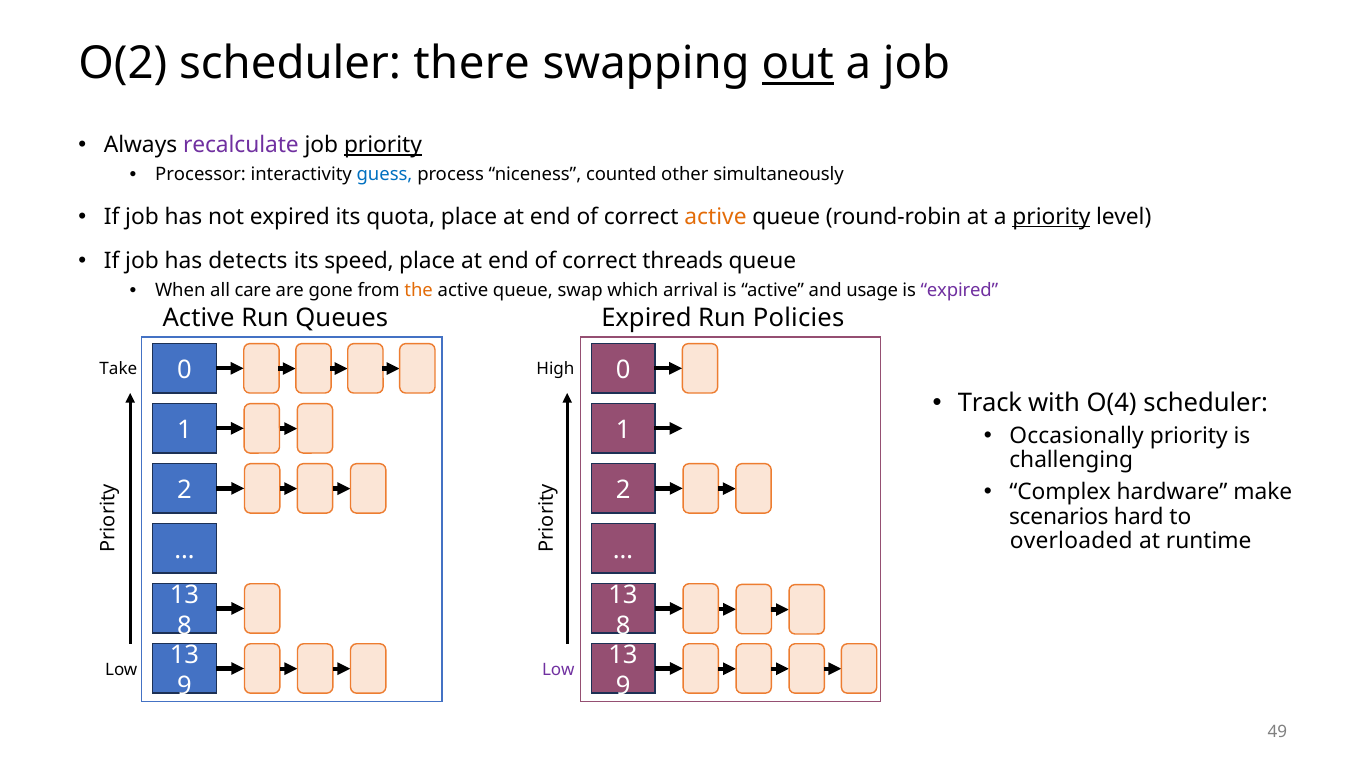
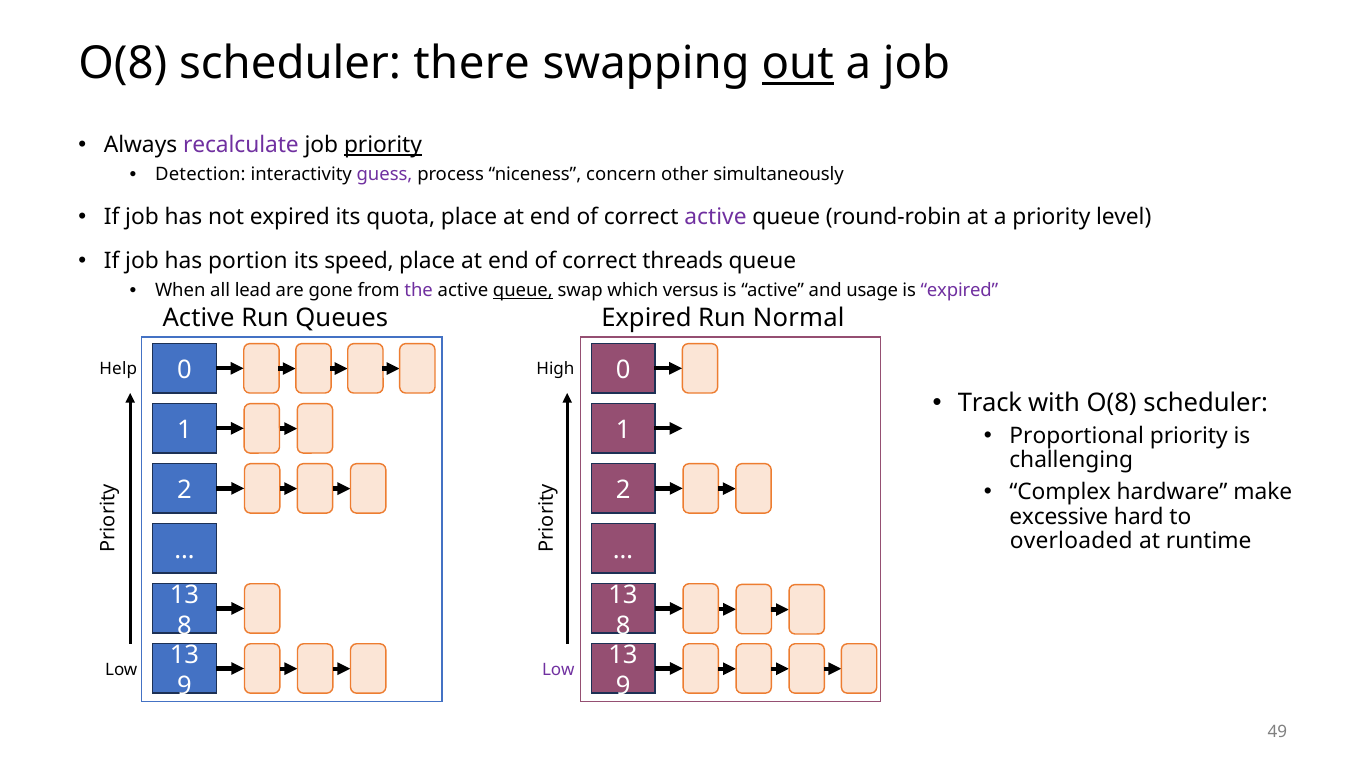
O(2: O(2 -> O(8 (123, 64)
Processor: Processor -> Detection (200, 175)
guess colour: blue -> purple (385, 175)
counted: counted -> concern (621, 175)
active colour: orange -> purple (716, 217)
priority underline: present -> none (1051, 217)
detects: detects -> portion (248, 261)
care: care -> lead (253, 291)
the colour: orange -> purple (419, 291)
queue underline: none -> present (523, 291)
arrival: arrival -> versus (691, 291)
Policies: Policies -> Normal (799, 318)
Take: Take -> Help (118, 369)
with O(4: O(4 -> O(8 (1112, 403)
Occasionally: Occasionally -> Proportional (1077, 436)
scenarios: scenarios -> excessive (1059, 517)
